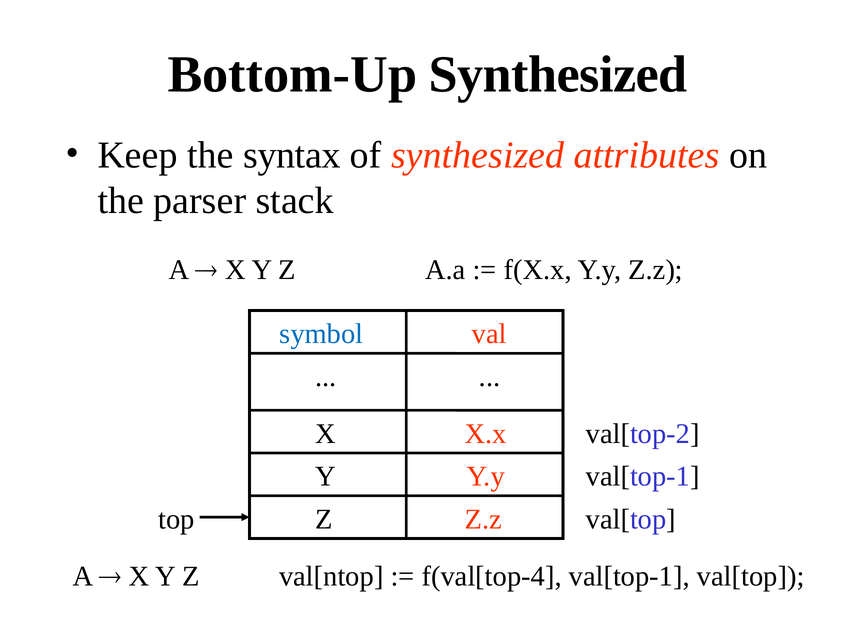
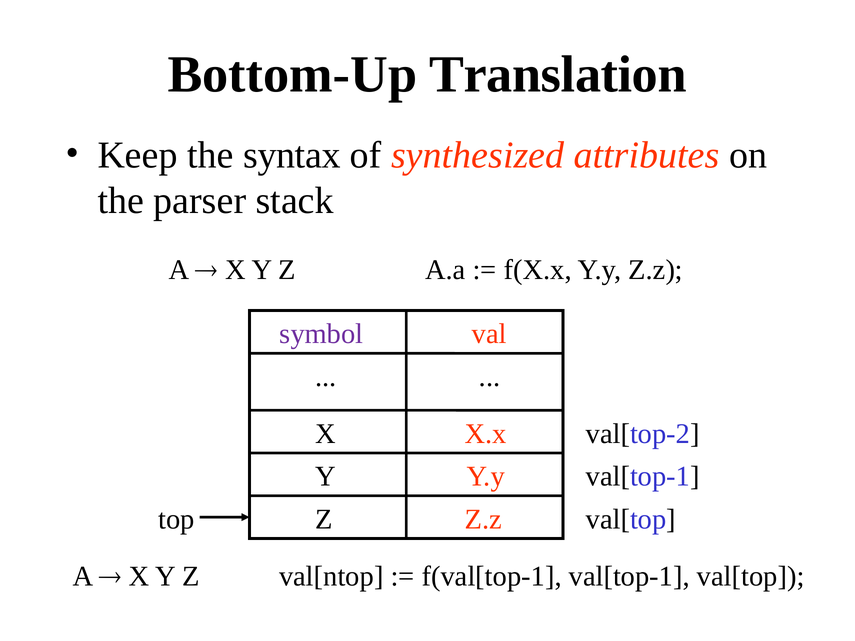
Bottom-Up Synthesized: Synthesized -> Translation (558, 75)
symbol colour: blue -> purple (321, 334)
f(val[top-4: f(val[top-4 -> f(val[top-1 (492, 576)
